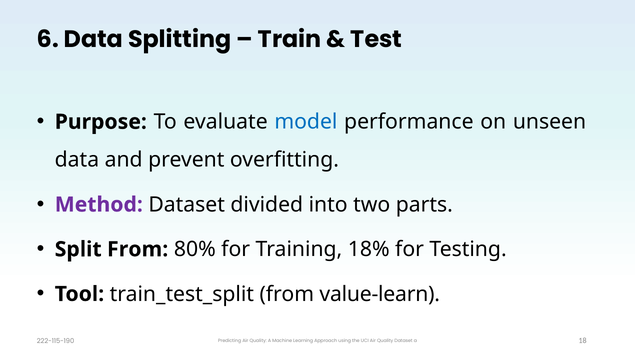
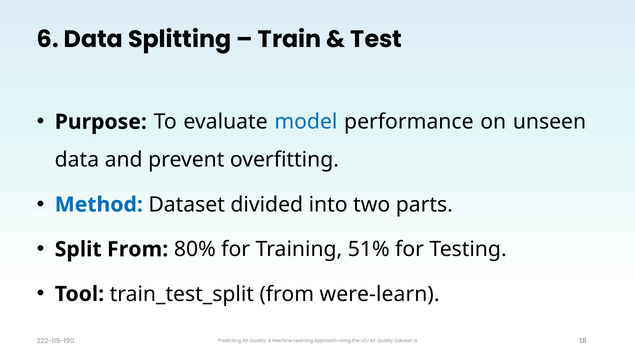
Method colour: purple -> blue (99, 205)
18%: 18% -> 51% (369, 249)
value-learn: value-learn -> were-learn (380, 294)
